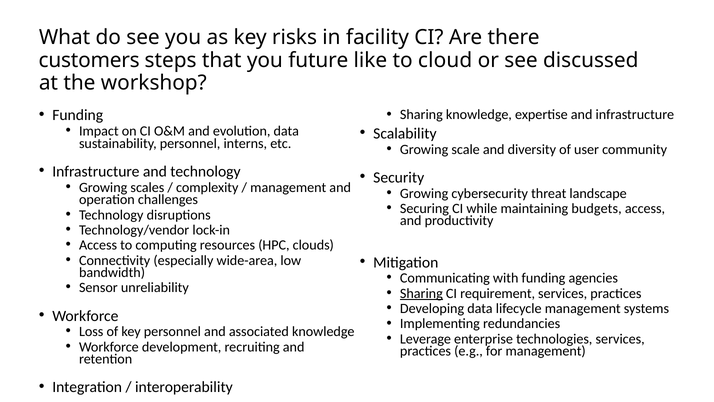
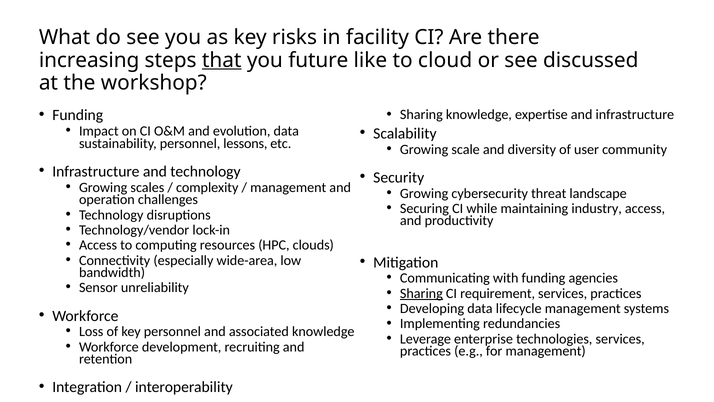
customers: customers -> increasing (89, 60)
that underline: none -> present (222, 60)
interns: interns -> lessons (245, 143)
budgets: budgets -> industry (597, 208)
